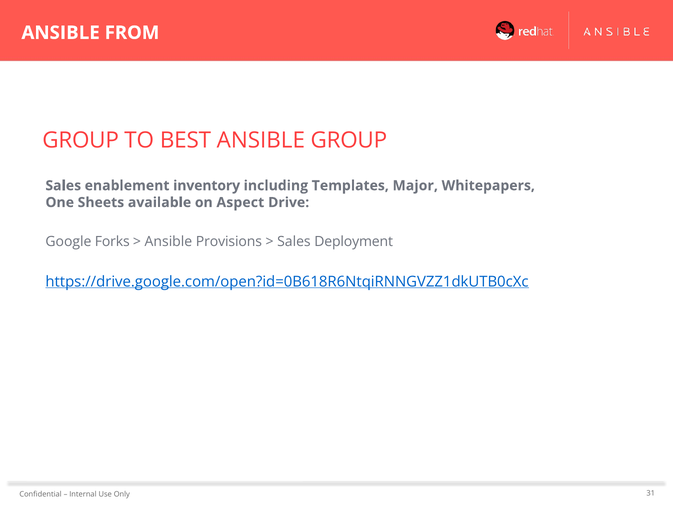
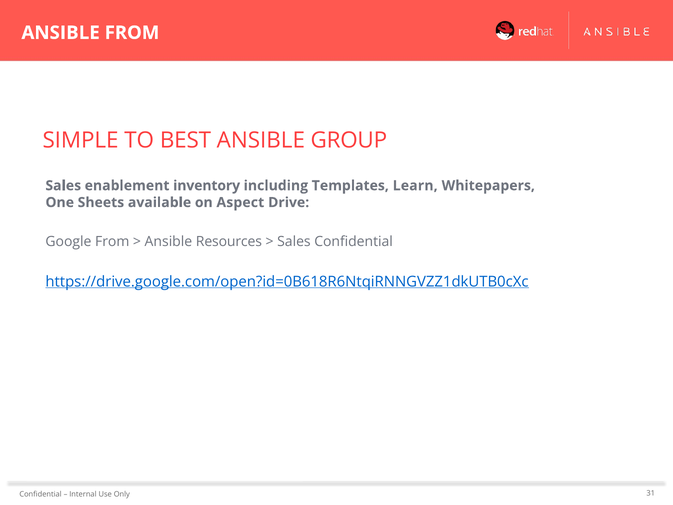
GROUP: GROUP -> SIMPLE (81, 140)
Major: Major -> Learn (415, 186)
Google Forks: Forks -> From (112, 242)
Provisions: Provisions -> Resources (229, 242)
Sales Deployment: Deployment -> Confidential (354, 242)
